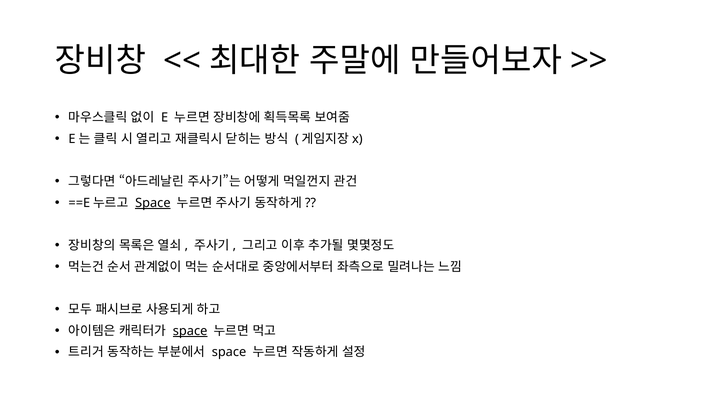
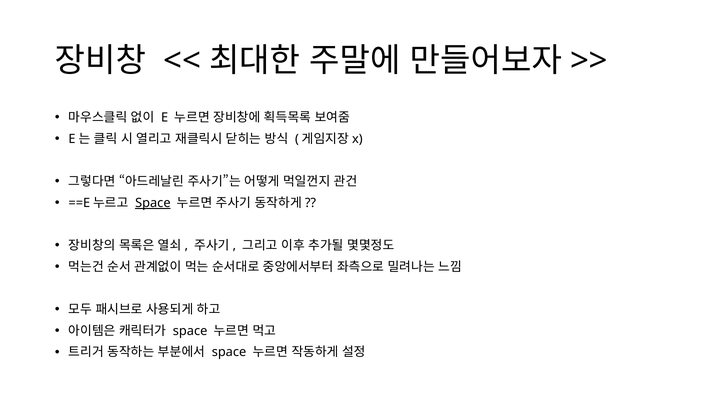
space underline: present -> none (190, 331)
